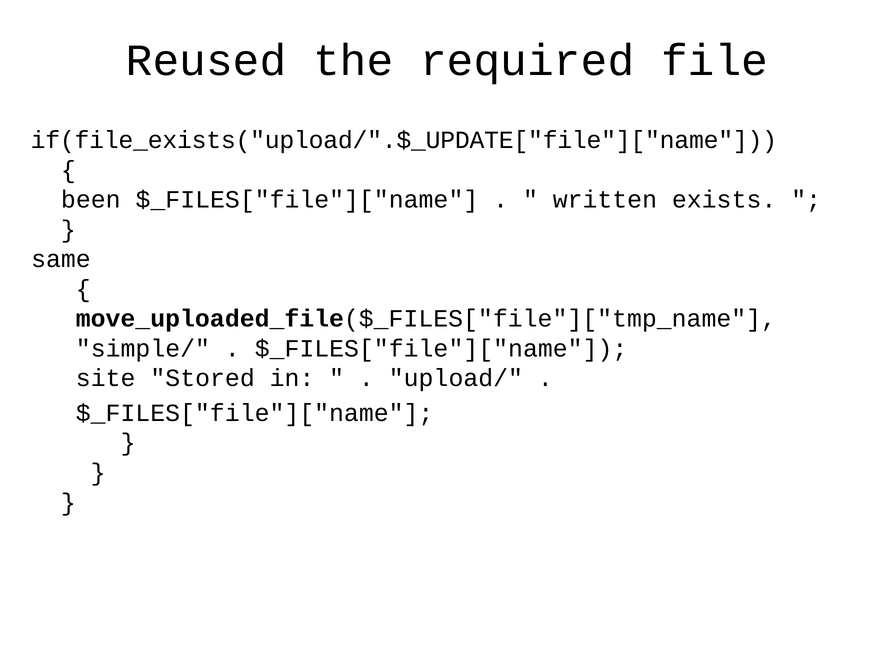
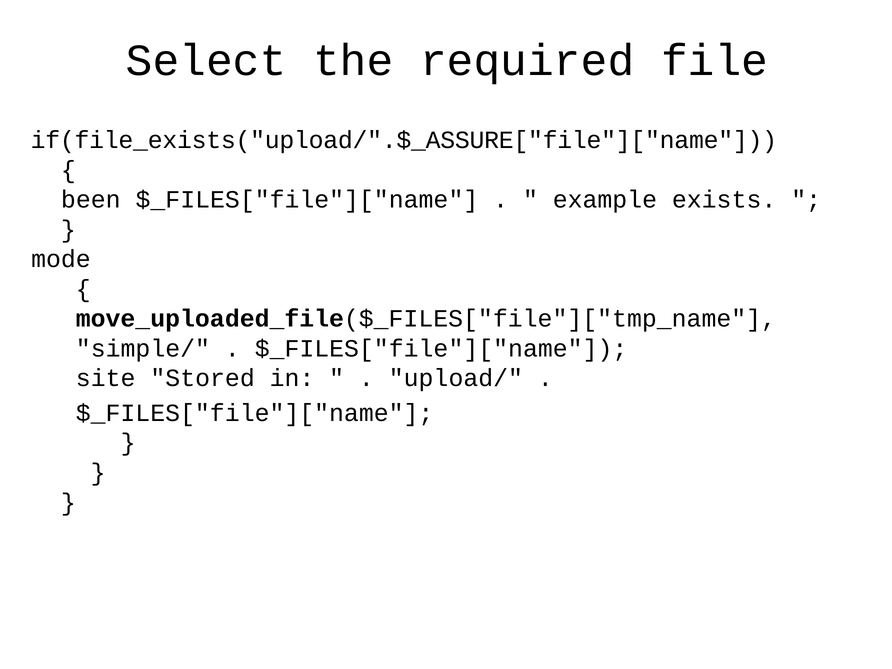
Reused: Reused -> Select (206, 61)
if(file_exists("upload/".$_UPDATE["file"]["name: if(file_exists("upload/".$_UPDATE["file"]["name -> if(file_exists("upload/".$_ASSURE["file"]["name (404, 140)
written: written -> example (605, 200)
same: same -> mode (61, 259)
